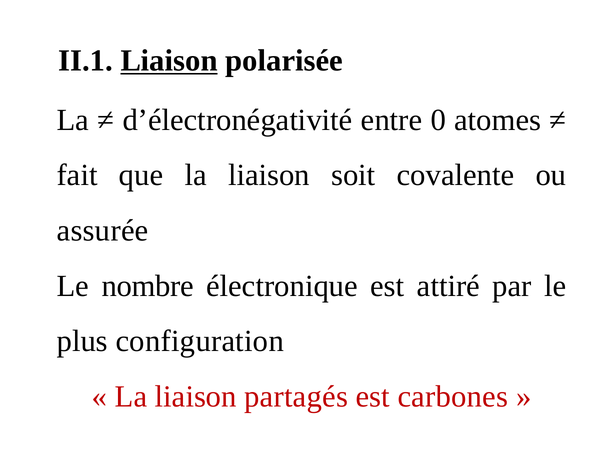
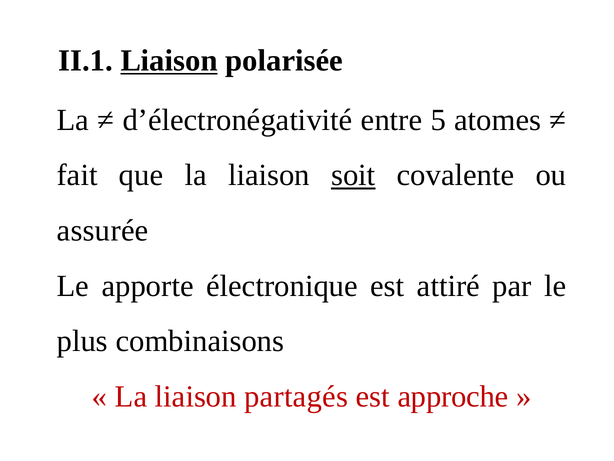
0: 0 -> 5 (438, 120)
soit underline: none -> present (353, 175)
nombre: nombre -> apporte (148, 286)
configuration: configuration -> combinaisons (200, 341)
carbones: carbones -> approche (453, 396)
